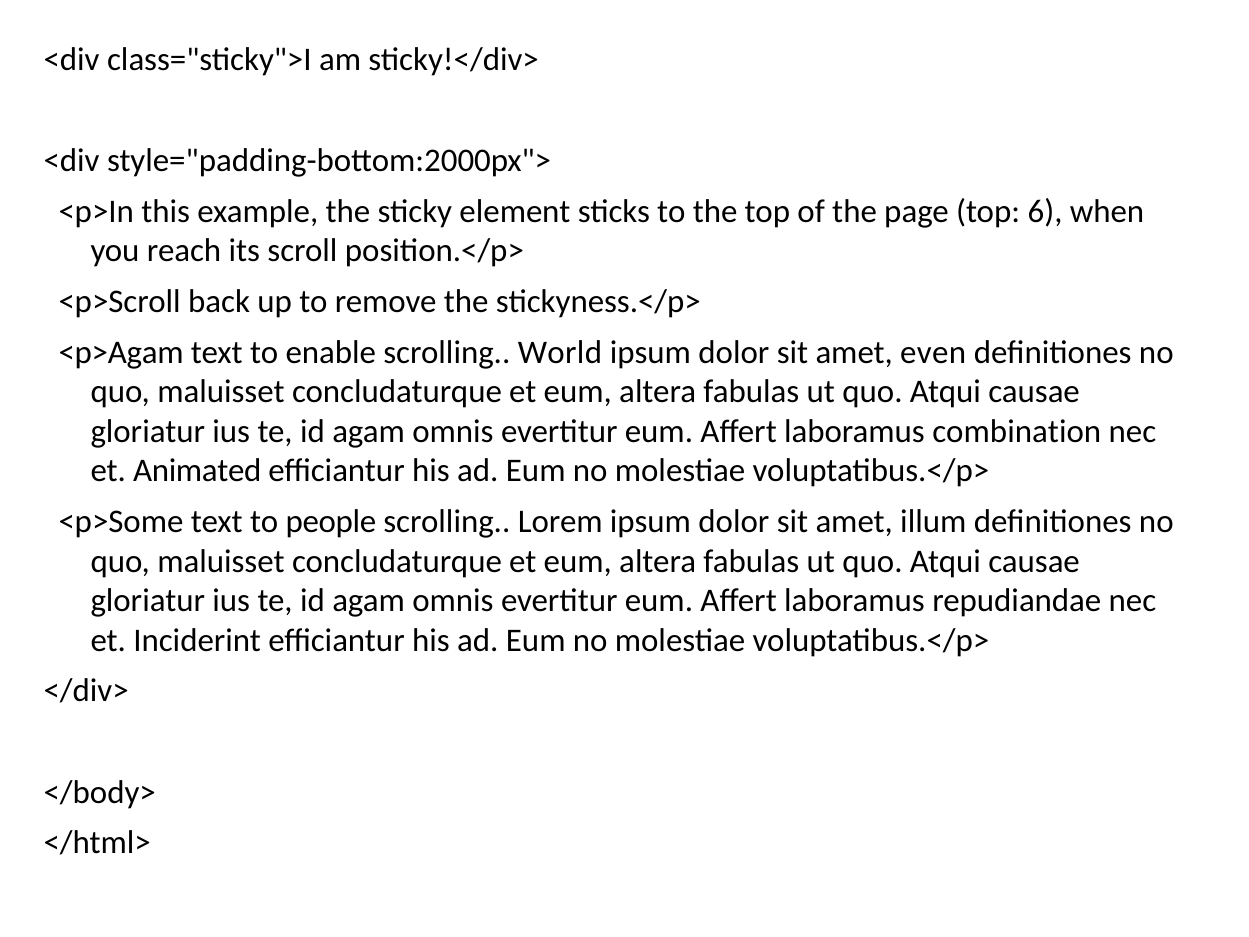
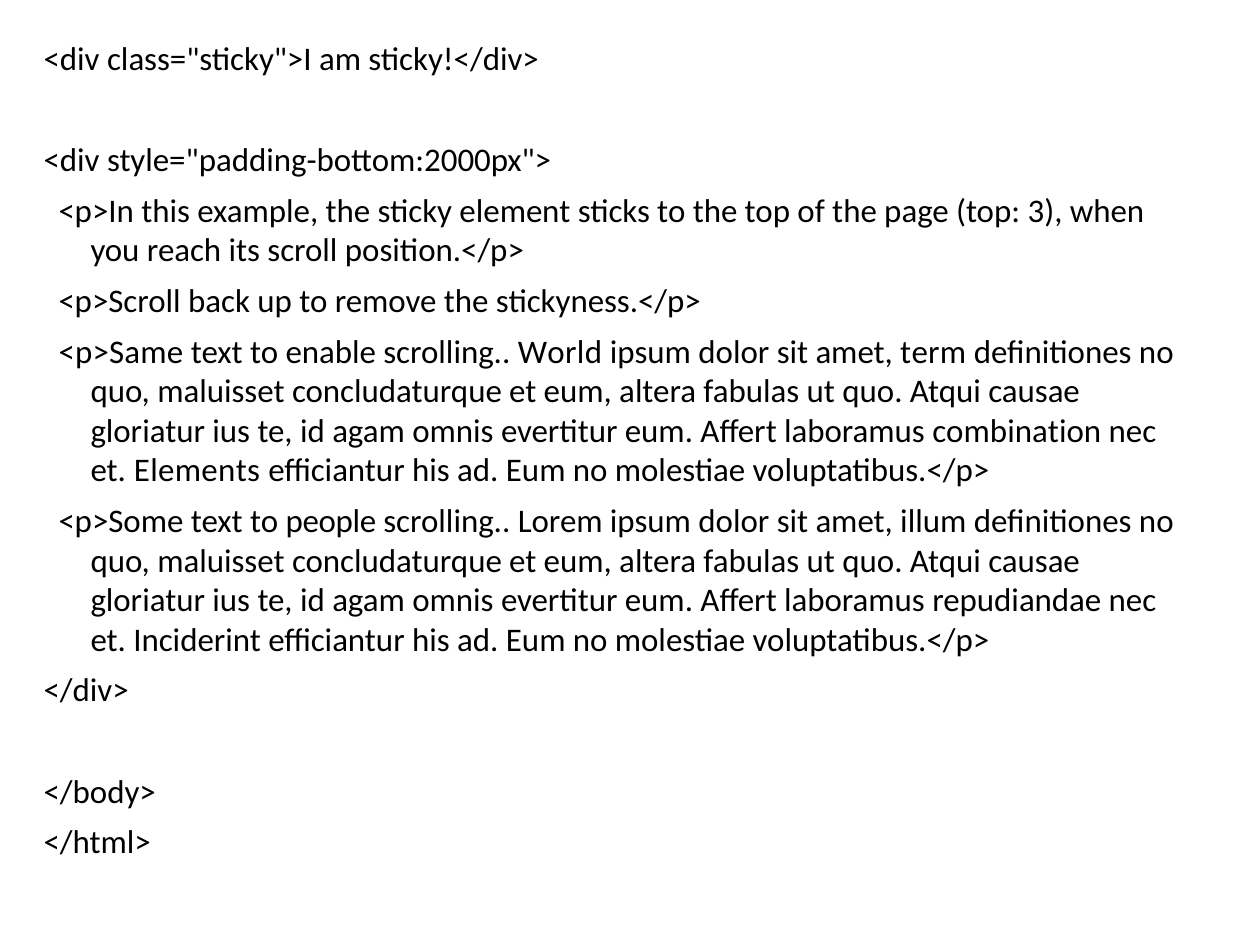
6: 6 -> 3 (1045, 211)
<p>Agam: <p>Agam -> <p>Same (121, 352)
even: even -> term (933, 352)
Animated: Animated -> Elements (197, 471)
